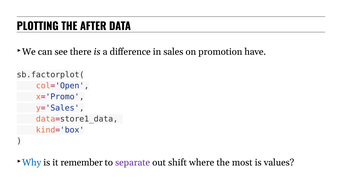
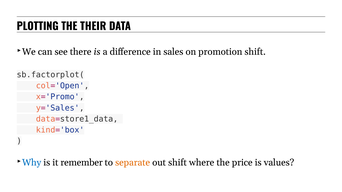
AFTER: AFTER -> THEIR (93, 27)
promotion have: have -> shift (255, 52)
separate colour: purple -> orange (133, 163)
most: most -> price (242, 163)
